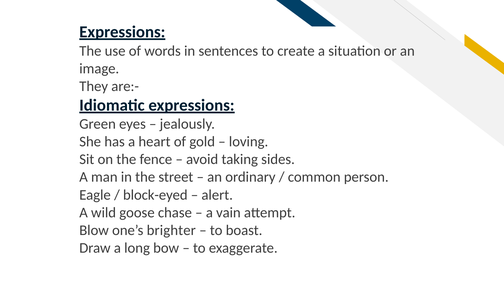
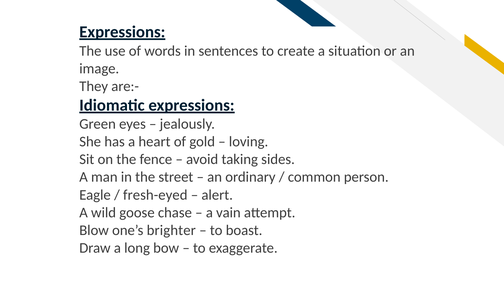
block-eyed: block-eyed -> fresh-eyed (155, 194)
